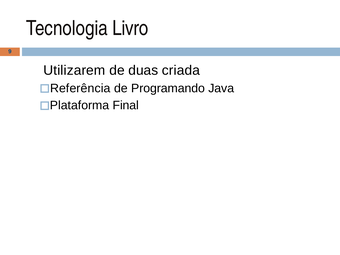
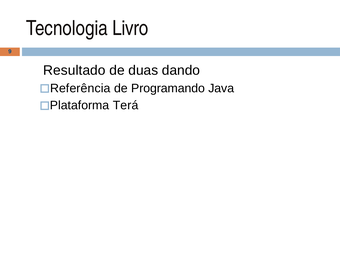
Utilizarem: Utilizarem -> Resultado (74, 70)
criada: criada -> dando (181, 70)
Final: Final -> Terá (126, 105)
